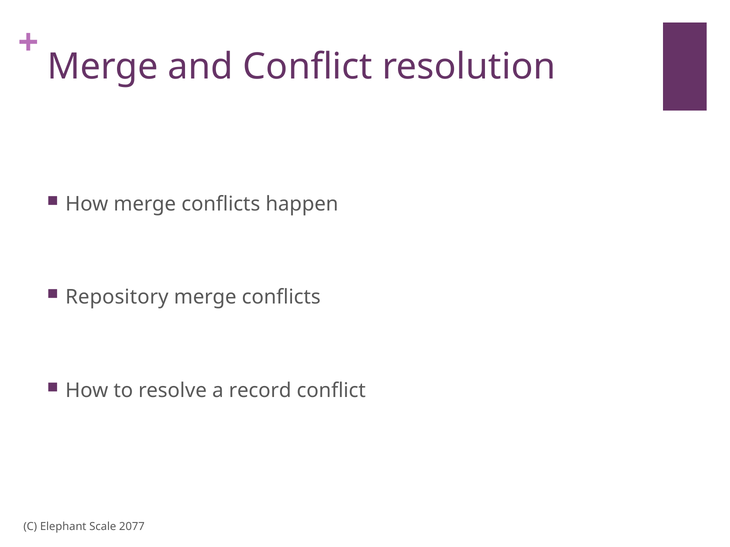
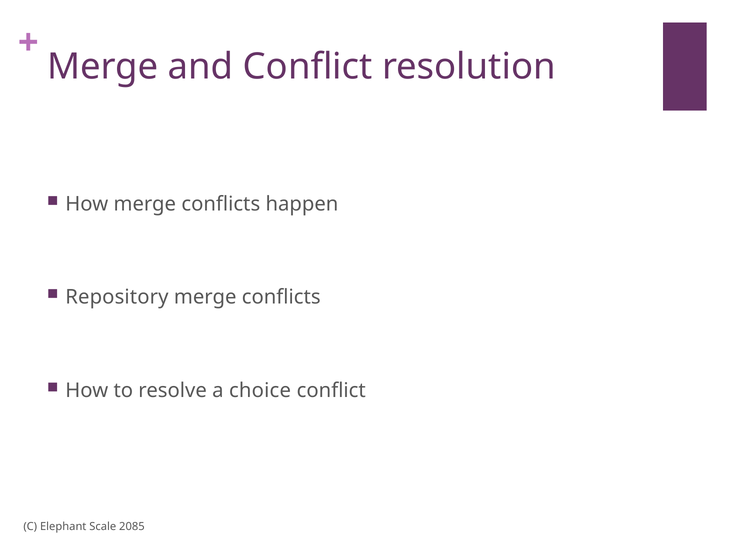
record: record -> choice (260, 391)
2077: 2077 -> 2085 (132, 527)
